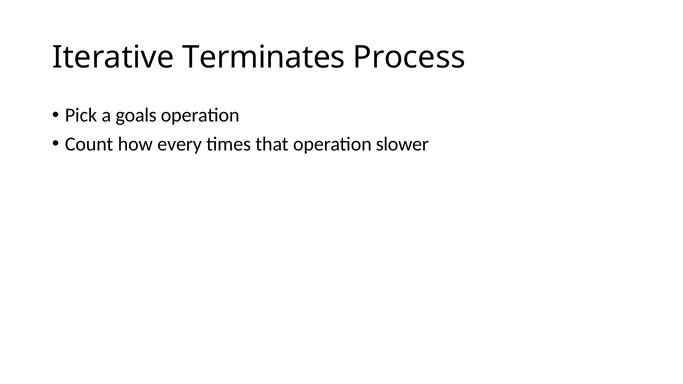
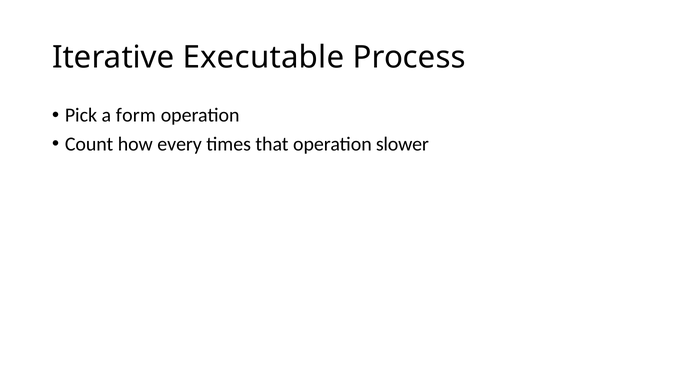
Terminates: Terminates -> Executable (263, 57)
goals: goals -> form (136, 115)
